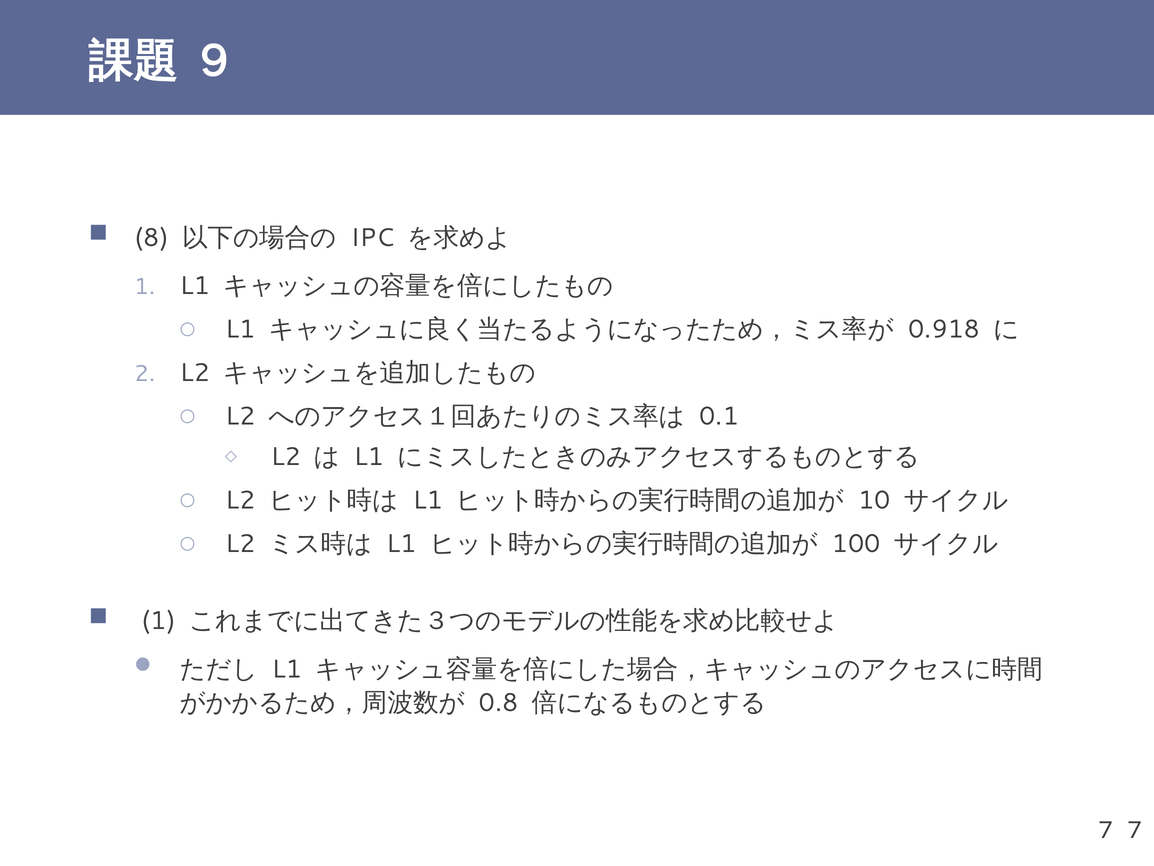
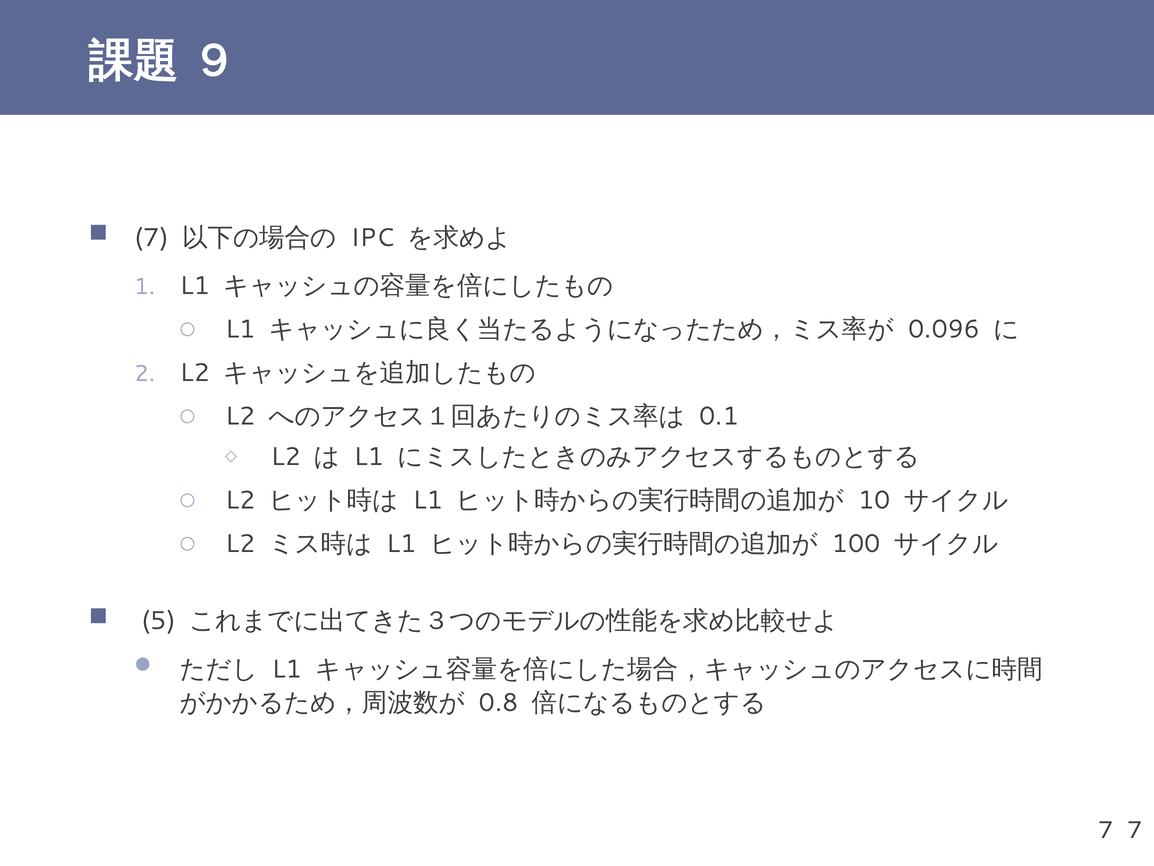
8: 8 -> 7 (152, 238)
0.918: 0.918 -> 0.096 (944, 329)
1: 1 -> 5 (158, 621)
